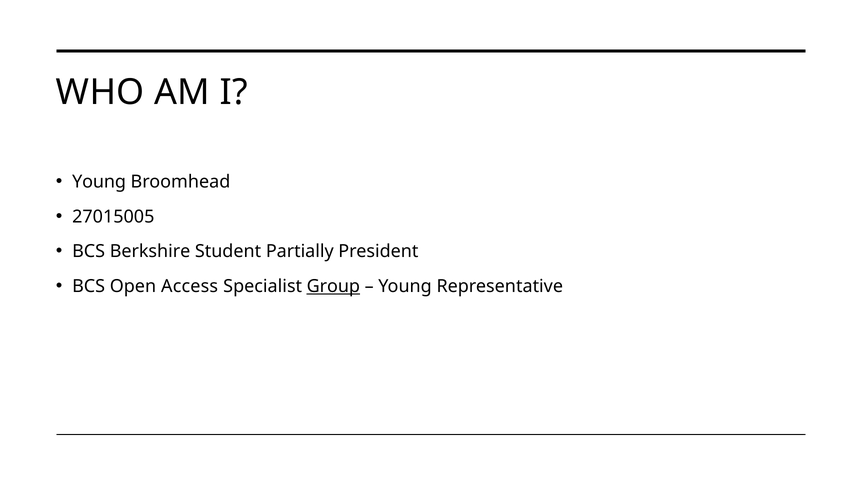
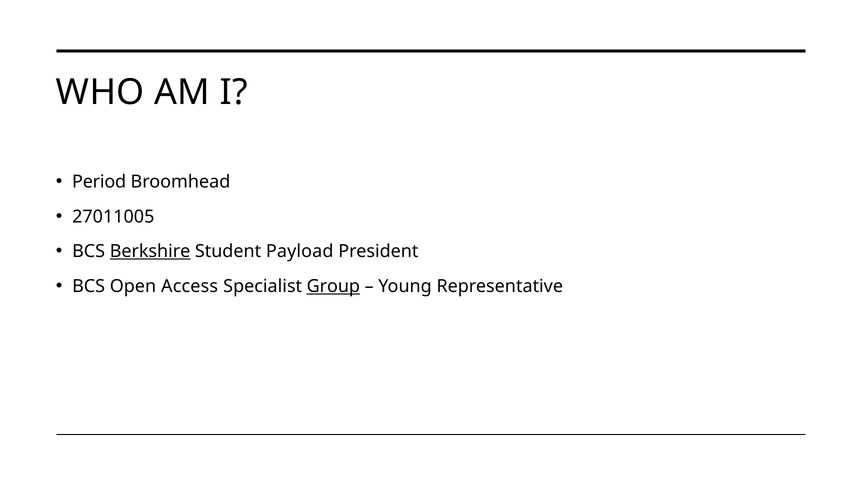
Young: Young -> Period (99, 182)
27015005: 27015005 -> 27011005 (113, 217)
Berkshire underline: none -> present (150, 251)
Partially: Partially -> Payload (300, 251)
